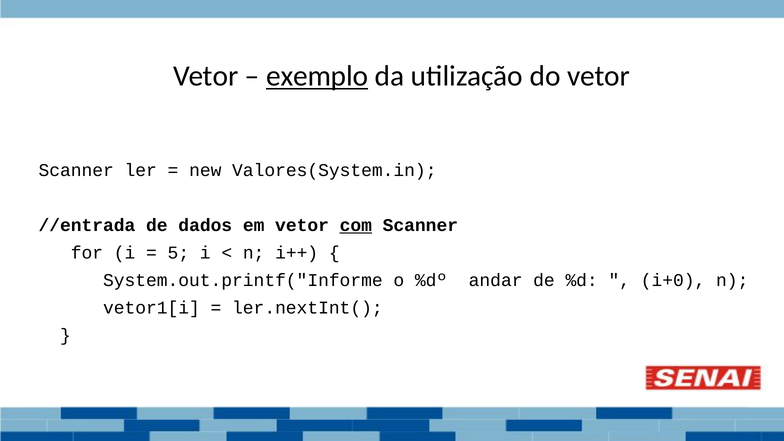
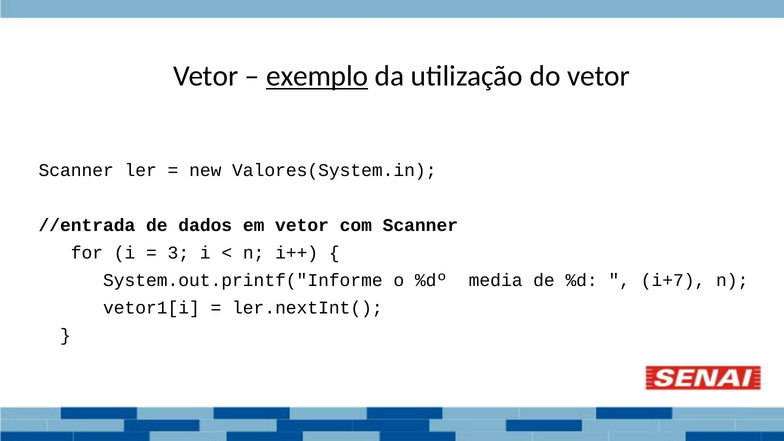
com underline: present -> none (356, 225)
5: 5 -> 3 (178, 253)
andar: andar -> media (496, 280)
i+0: i+0 -> i+7 (673, 280)
